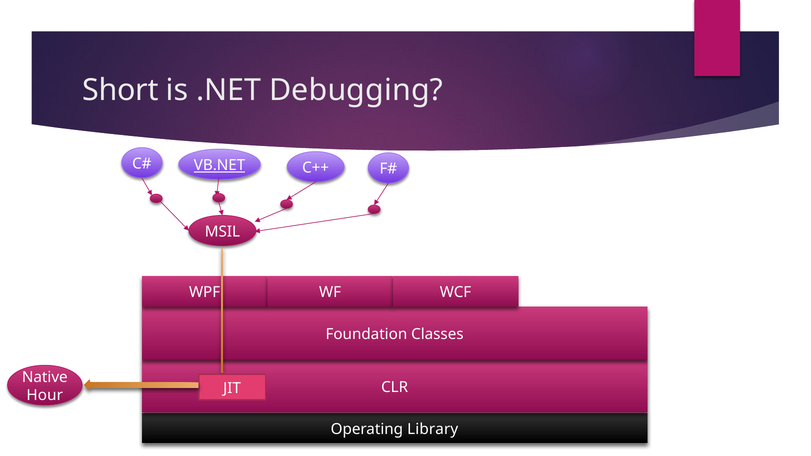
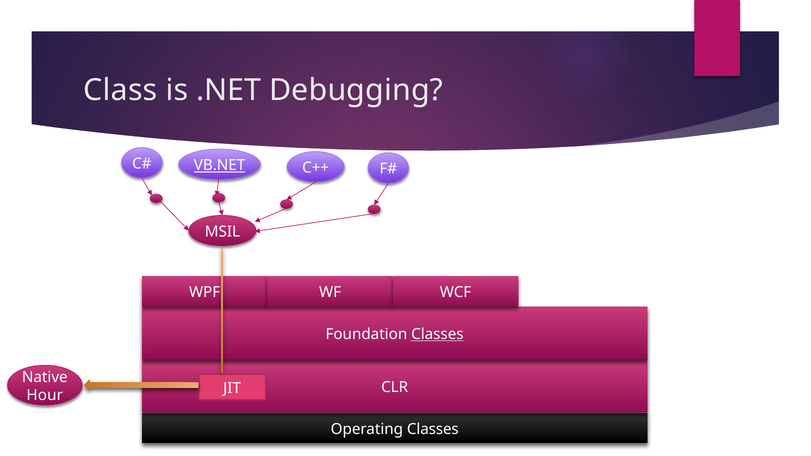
Short: Short -> Class (120, 90)
Classes underline: none -> present (437, 334)
Operating Library: Library -> Classes (433, 429)
